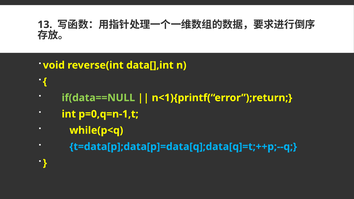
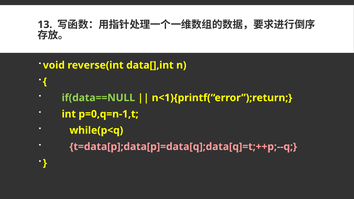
t=data[p];data[p]=data[q];data[q]=t;++p;--q colour: light blue -> pink (183, 147)
